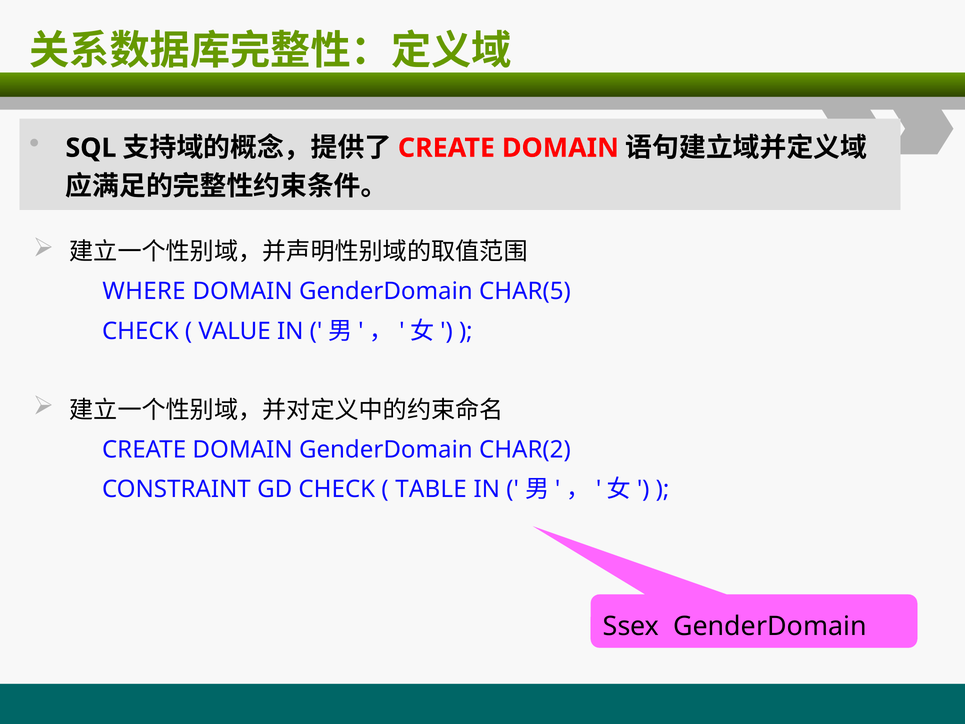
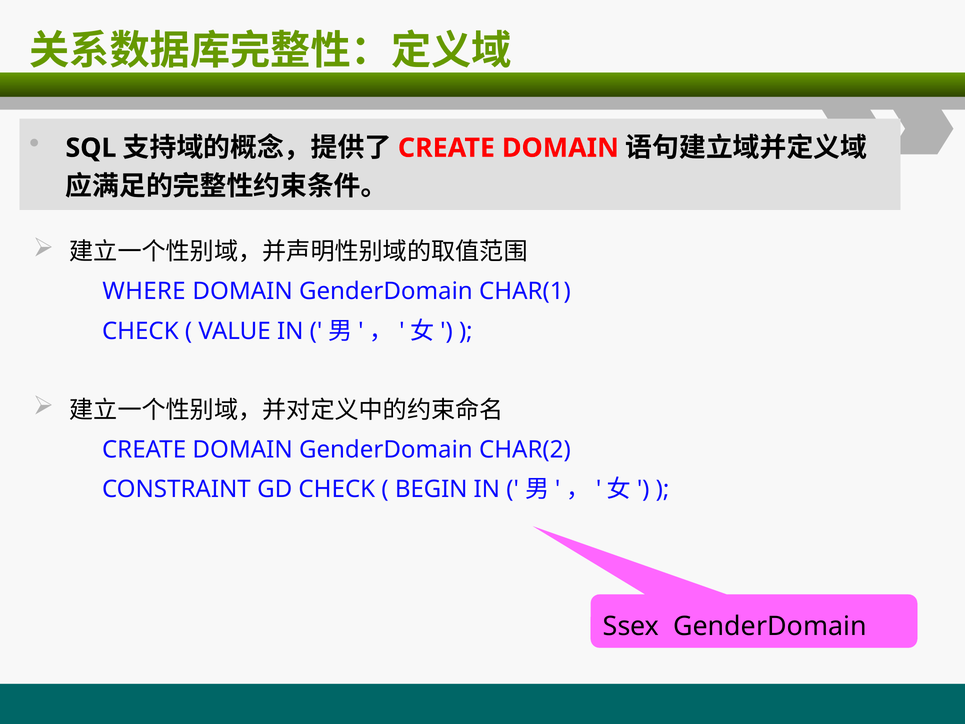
CHAR(5: CHAR(5 -> CHAR(1 (525, 291)
TABLE: TABLE -> BEGIN (431, 489)
